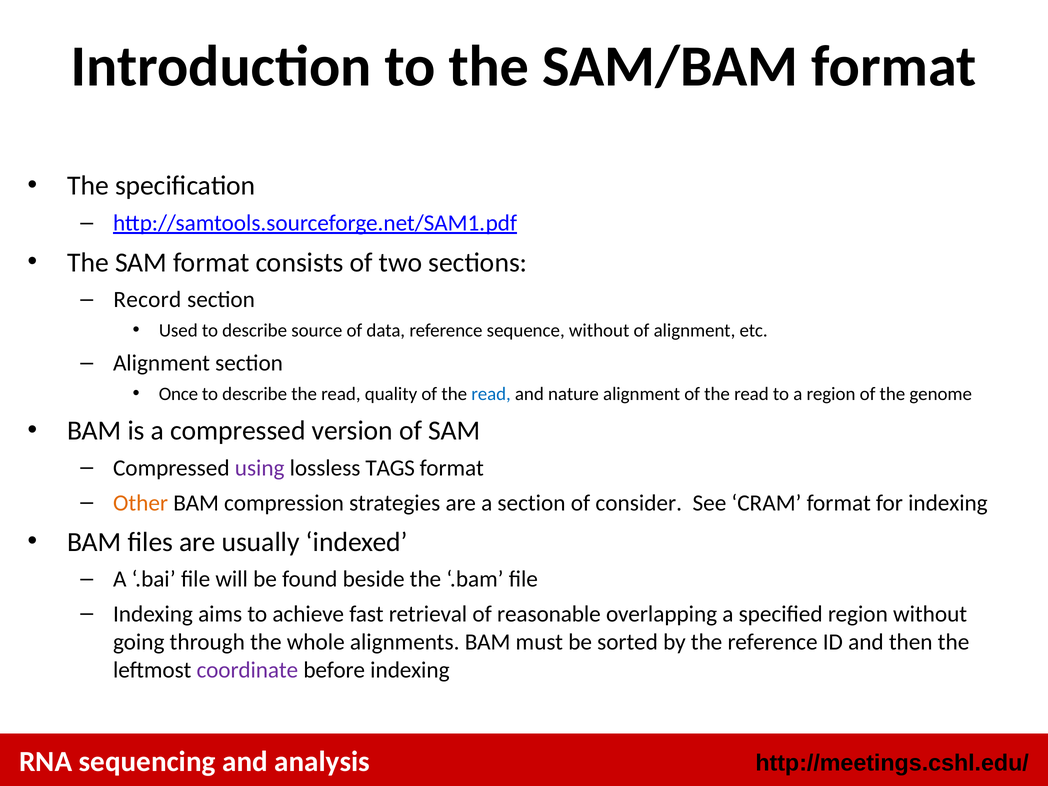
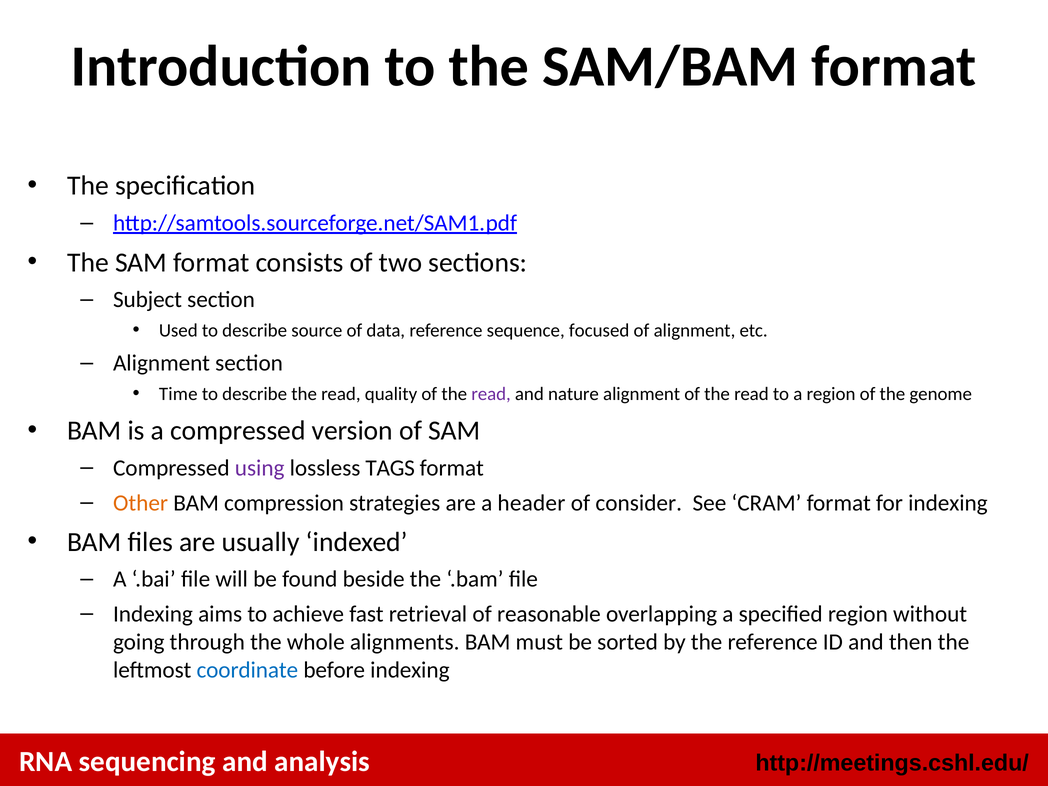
Record: Record -> Subject (148, 300)
sequence without: without -> focused (599, 331)
Once: Once -> Time (178, 394)
read colour: blue -> purple (491, 394)
a section: section -> header (531, 503)
coordinate colour: purple -> blue (247, 670)
